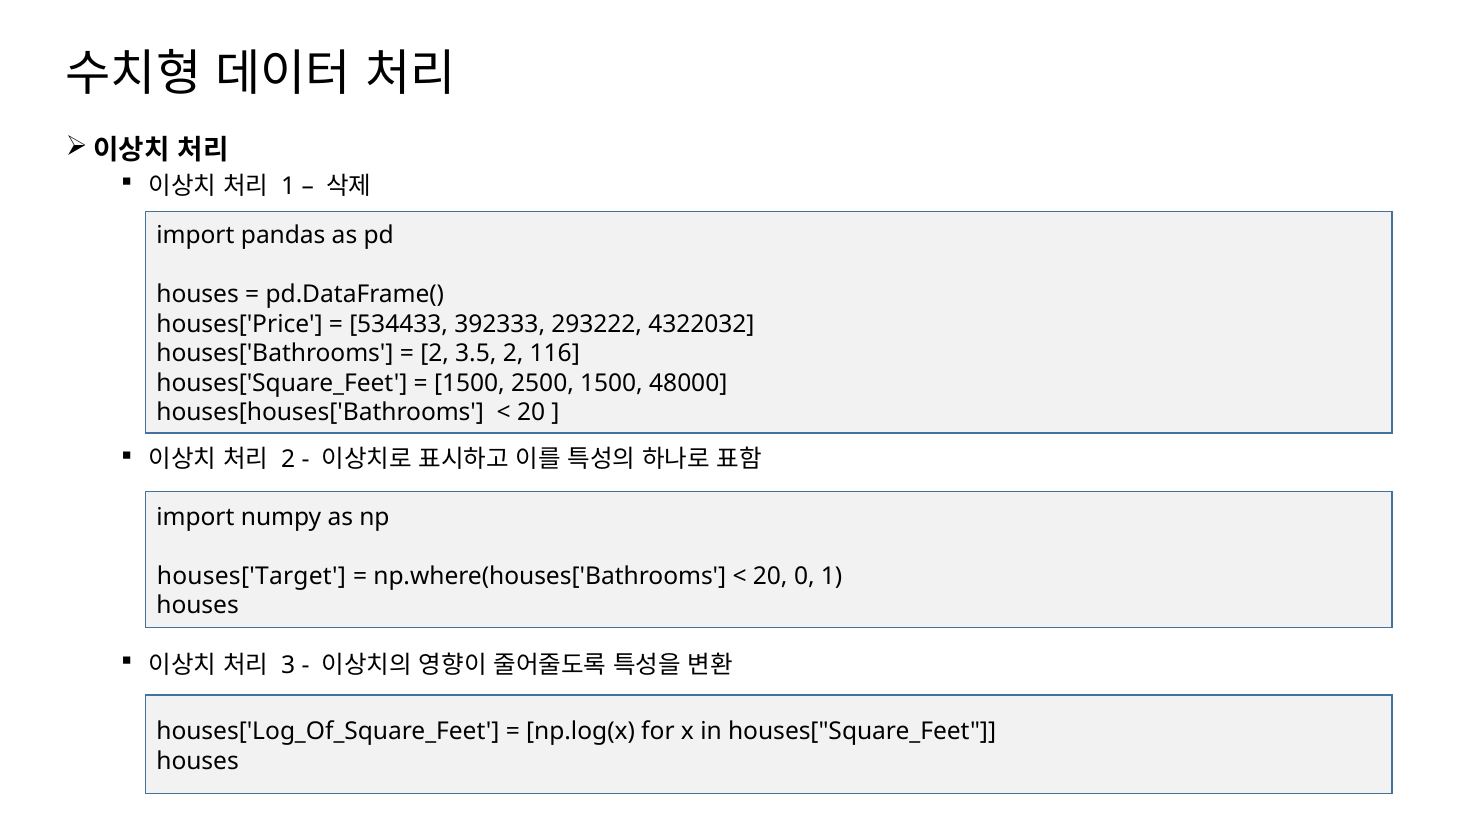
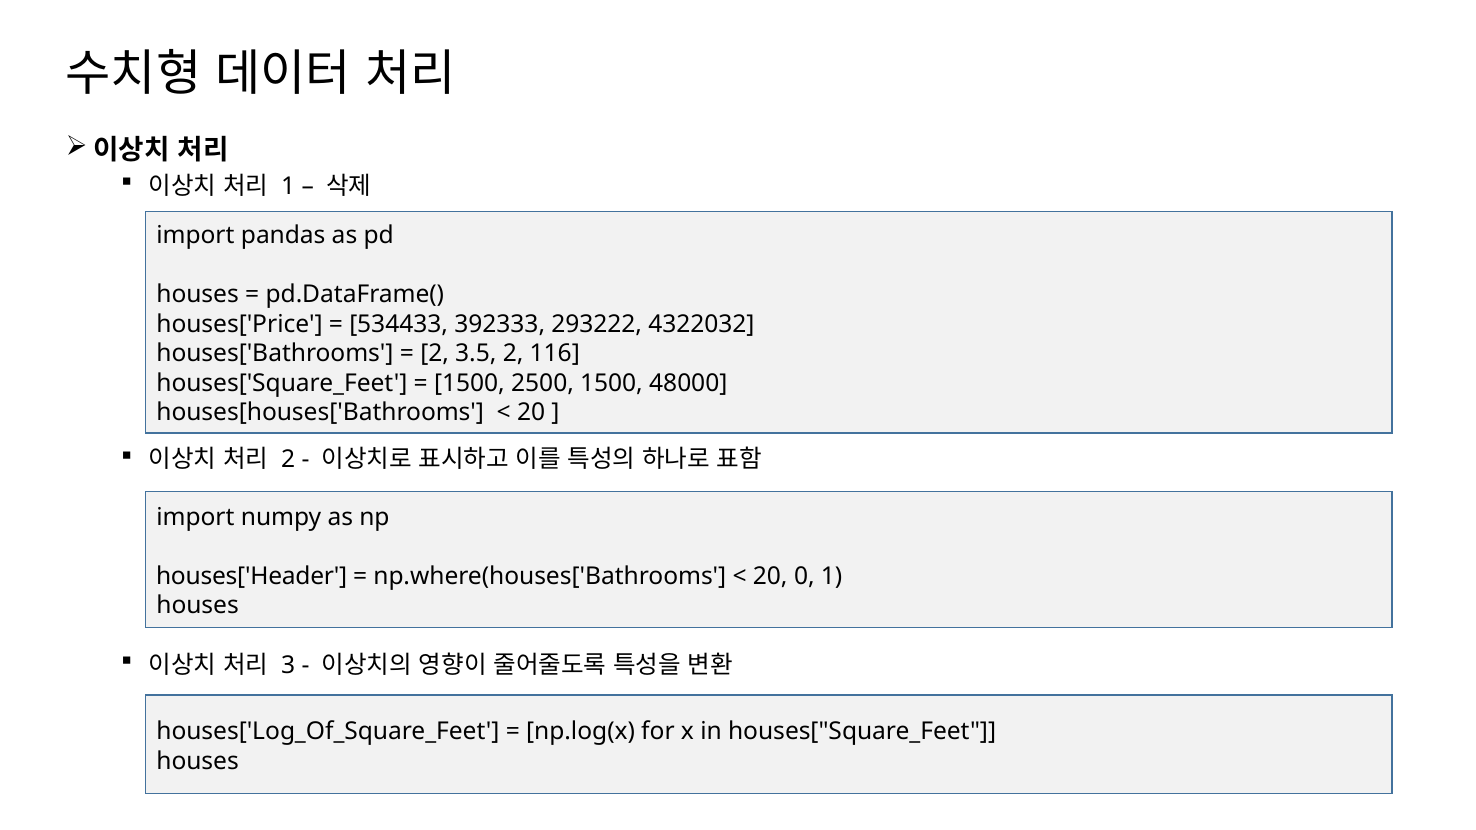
houses['Target: houses['Target -> houses['Header (252, 576)
